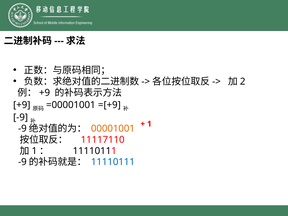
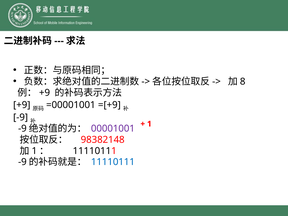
2: 2 -> 8 (243, 82)
00001001 colour: orange -> purple (113, 129)
11117110: 11117110 -> 98382148 (103, 140)
